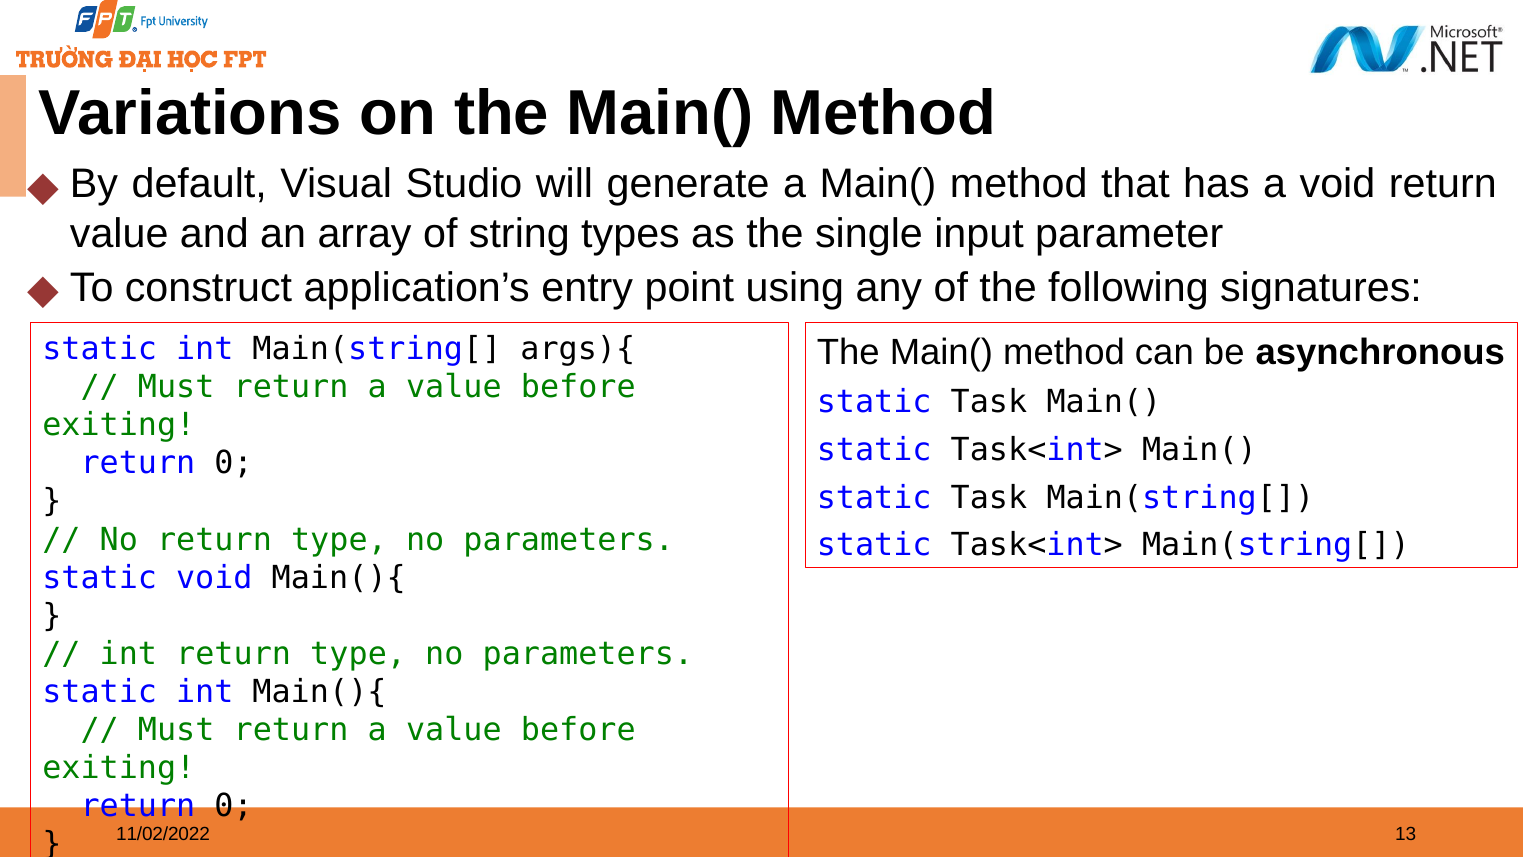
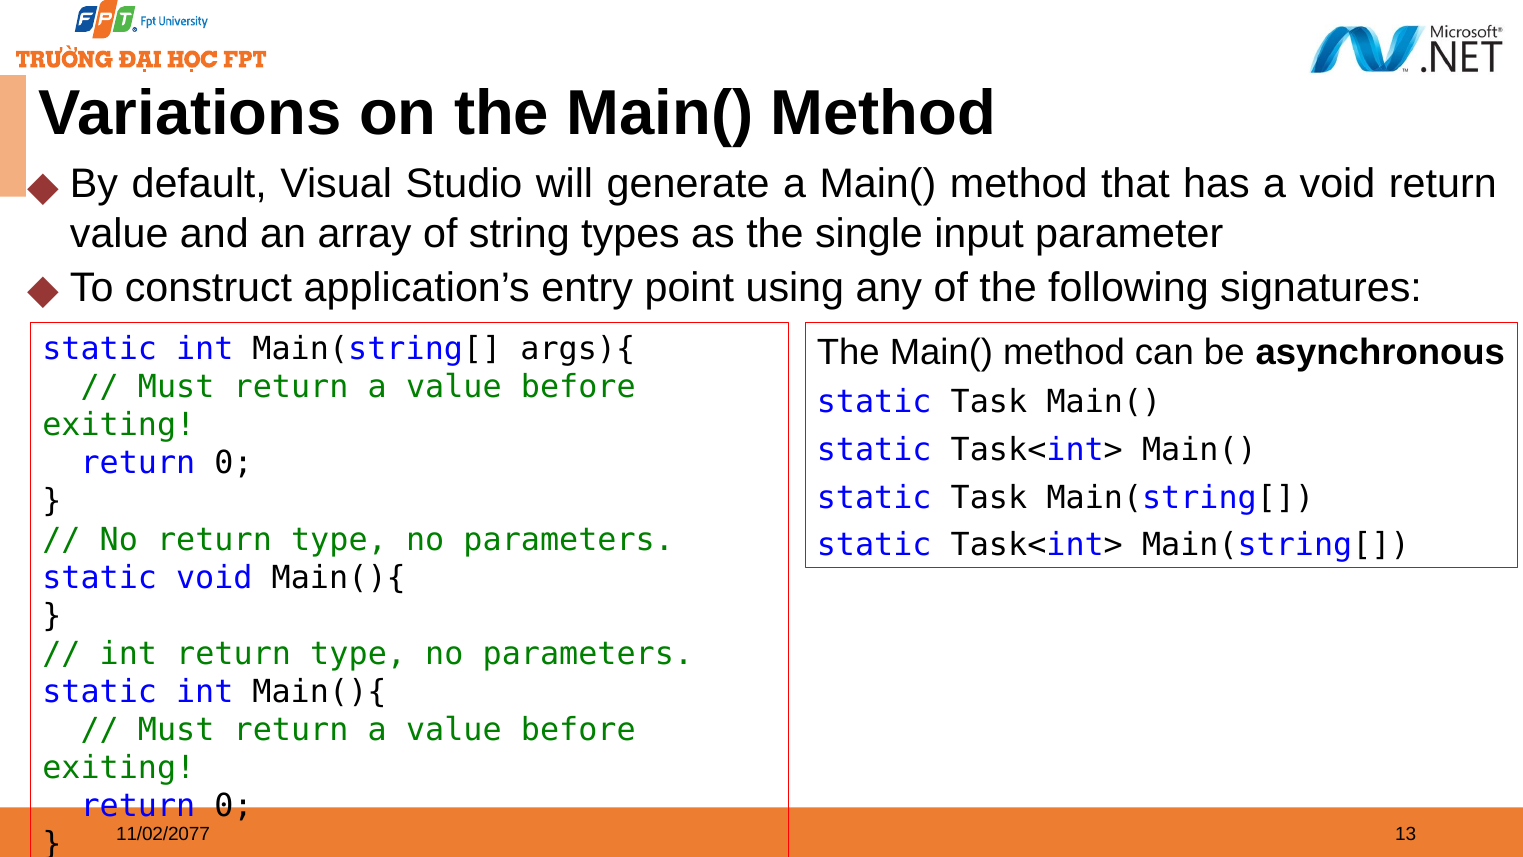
11/02/2022: 11/02/2022 -> 11/02/2077 (163, 834)
